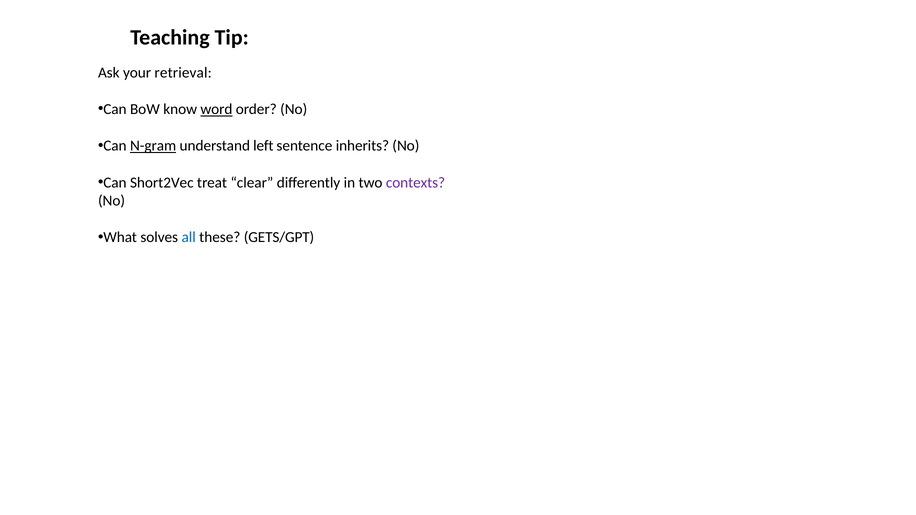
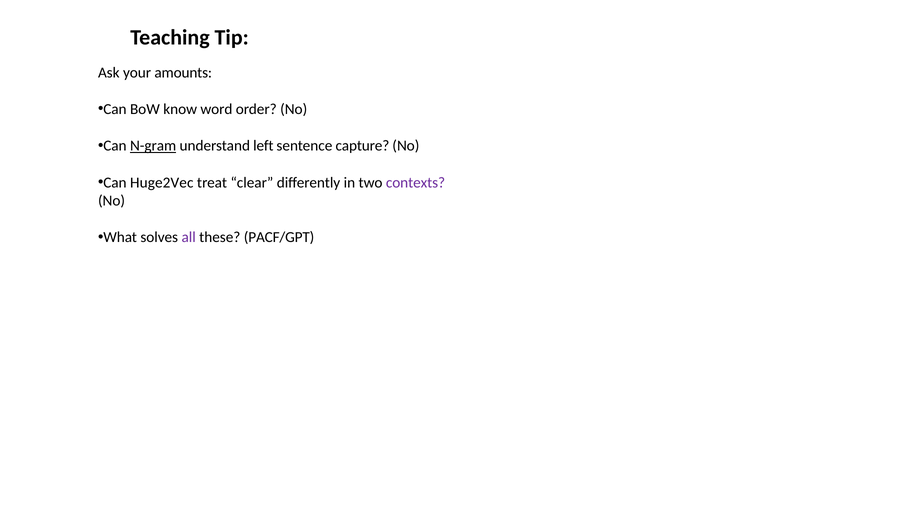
retrieval: retrieval -> amounts (183, 73)
word underline: present -> none (216, 109)
inherits: inherits -> capture (362, 146)
Short2Vec: Short2Vec -> Huge2Vec (162, 183)
all colour: blue -> purple (189, 238)
GETS/GPT: GETS/GPT -> PACF/GPT (279, 238)
